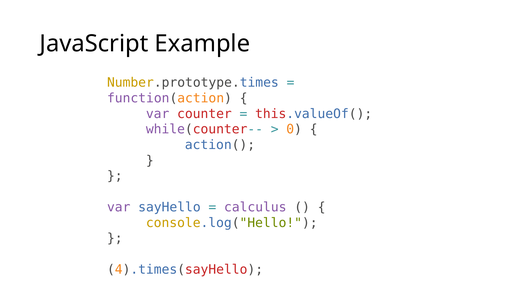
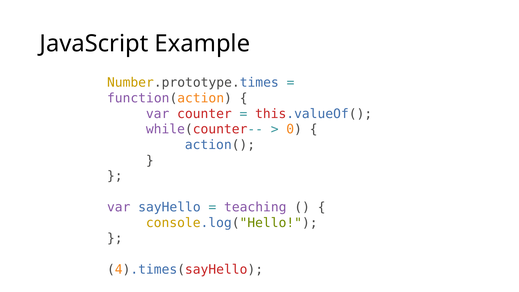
calculus: calculus -> teaching (255, 207)
